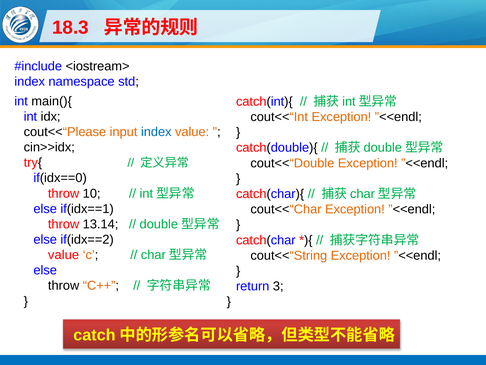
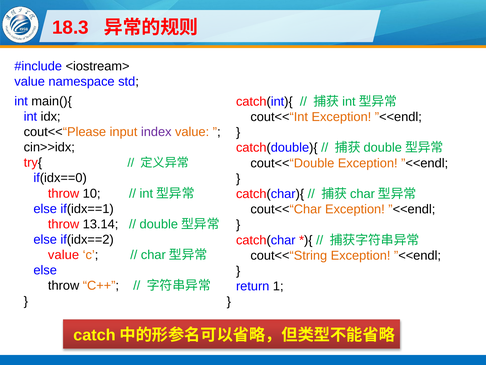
index: index -> value (30, 82)
index colour: blue -> purple (156, 132)
3: 3 -> 1 (278, 286)
